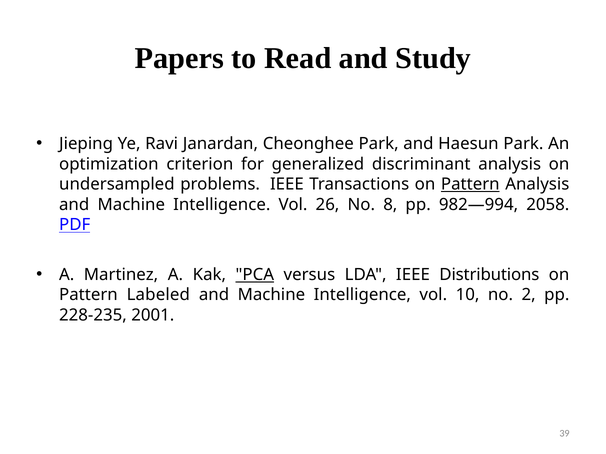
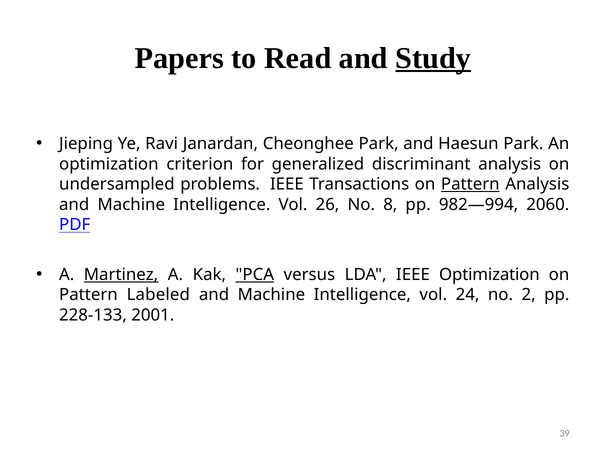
Study underline: none -> present (433, 58)
2058: 2058 -> 2060 (548, 205)
Martinez underline: none -> present (121, 275)
IEEE Distributions: Distributions -> Optimization (489, 275)
10: 10 -> 24 (468, 295)
228-235: 228-235 -> 228-133 (93, 315)
